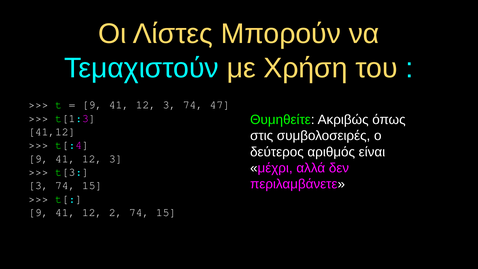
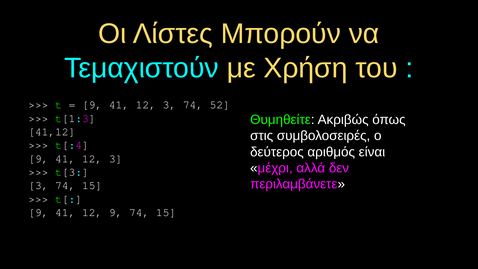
47: 47 -> 52 (220, 105)
12 2: 2 -> 9 (116, 212)
